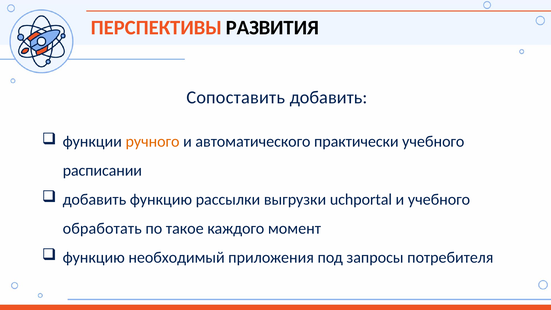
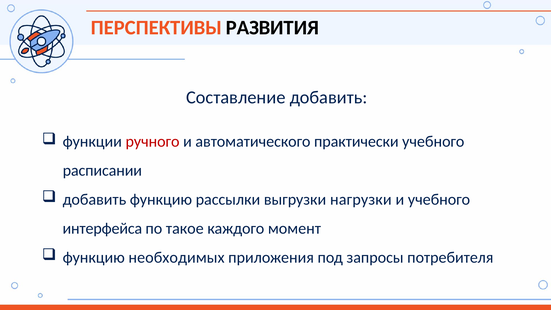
Сопоставить: Сопоставить -> Составление (236, 97)
ручного colour: orange -> red (153, 142)
uchportal: uchportal -> нагрузки (361, 200)
обработать: обработать -> интерфейса (102, 228)
необходимый: необходимый -> необходимых (177, 257)
